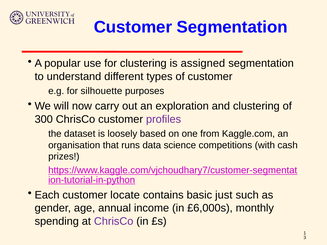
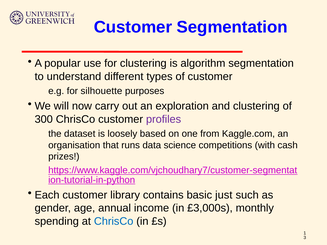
assigned: assigned -> algorithm (203, 63)
locate: locate -> library (125, 195)
£6,000s: £6,000s -> £3,000s (210, 208)
ChrisCo colour: purple -> blue (114, 221)
